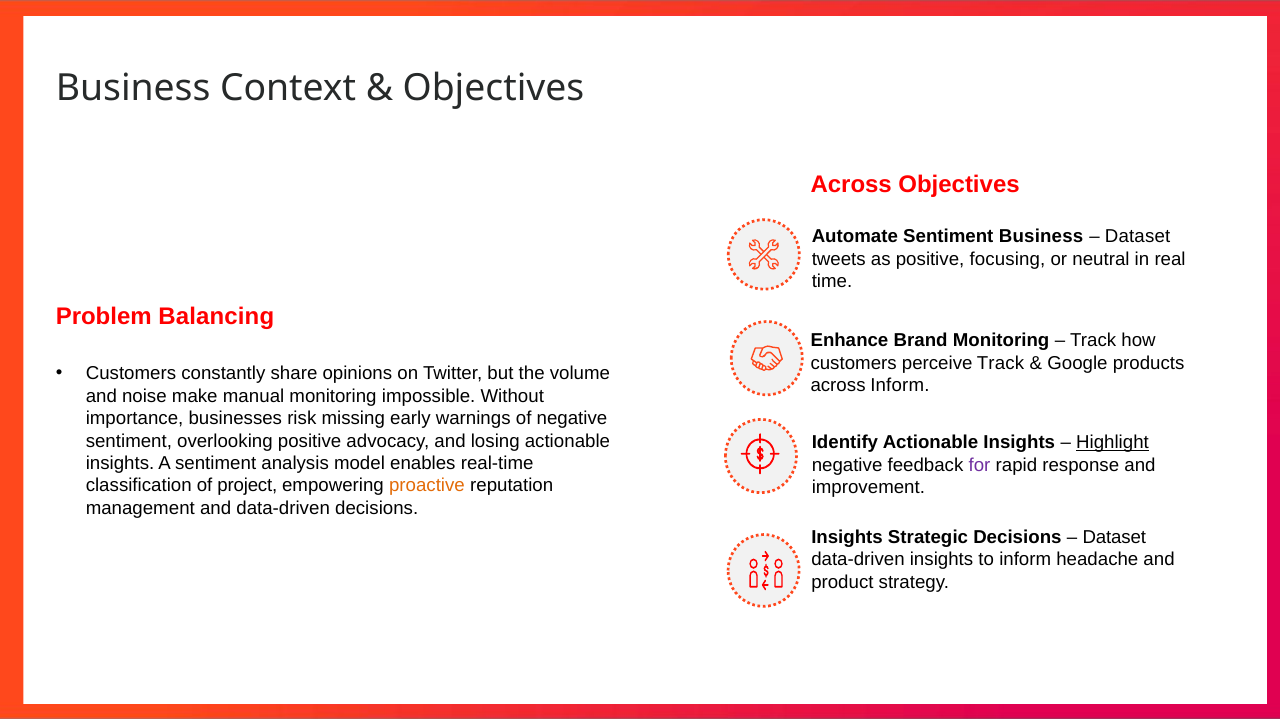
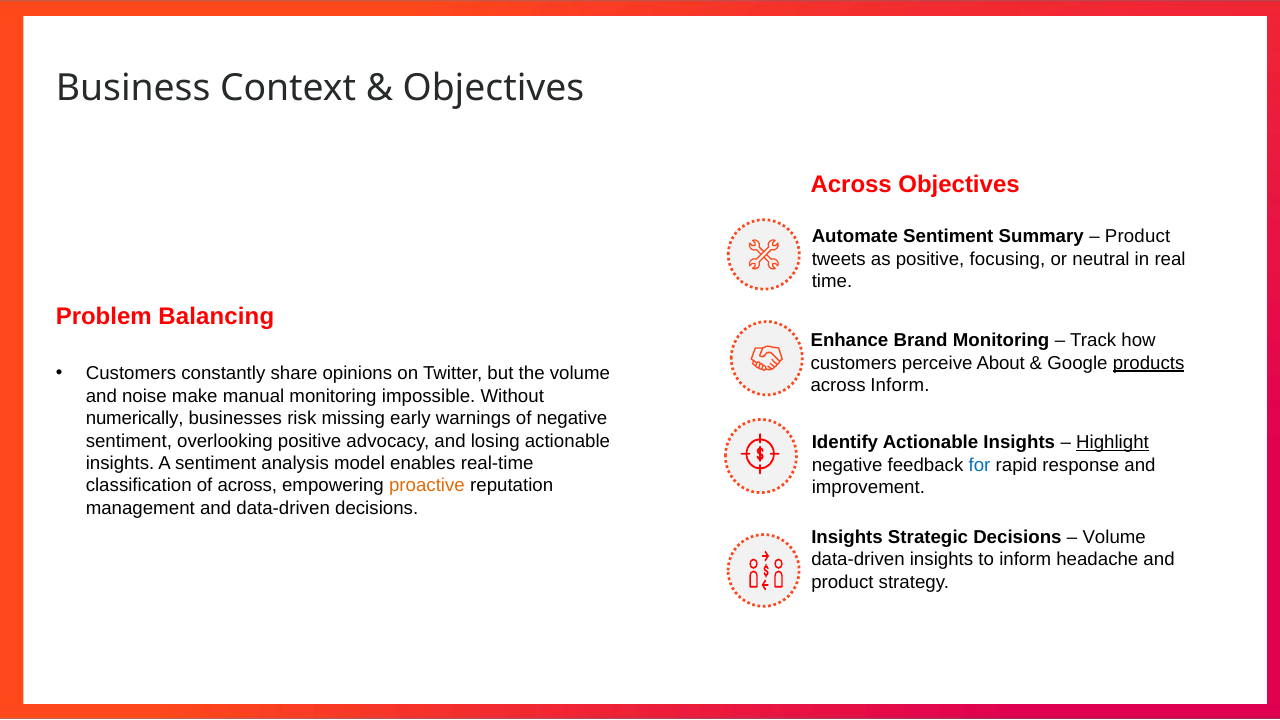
Sentiment Business: Business -> Summary (1041, 237)
Dataset: Dataset -> Product (1138, 237)
perceive Track: Track -> About (1001, 363)
products underline: none -> present (1149, 363)
importance: importance -> numerically (135, 419)
for colour: purple -> blue (980, 465)
of project: project -> across (247, 486)
Dataset: Dataset -> Volume (1114, 537)
